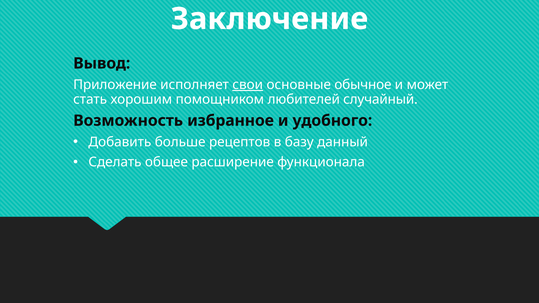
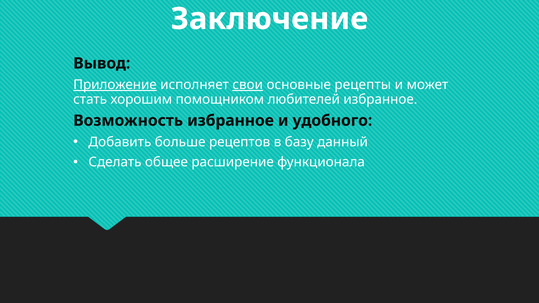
Приложение underline: none -> present (115, 85)
обычное: обычное -> рецепты (363, 85)
любителей случайный: случайный -> избранное (380, 99)
